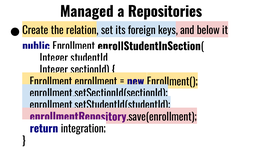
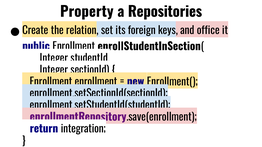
Managed: Managed -> Property (87, 12)
below: below -> office (208, 31)
